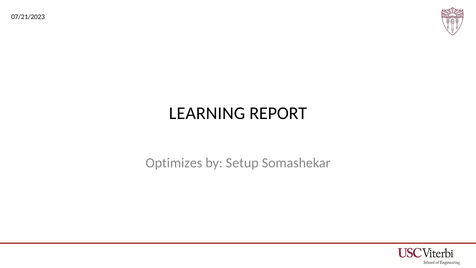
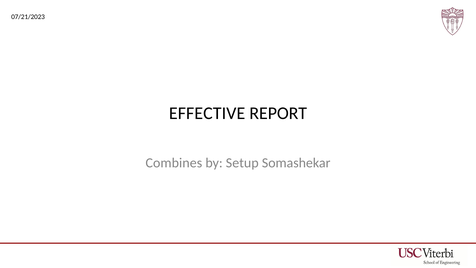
LEARNING: LEARNING -> EFFECTIVE (207, 113)
Optimizes: Optimizes -> Combines (174, 163)
